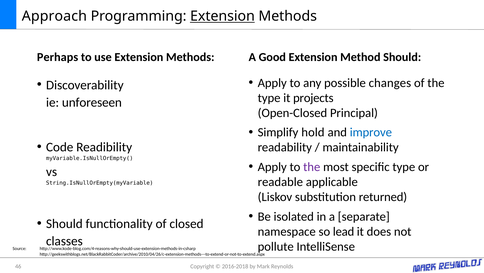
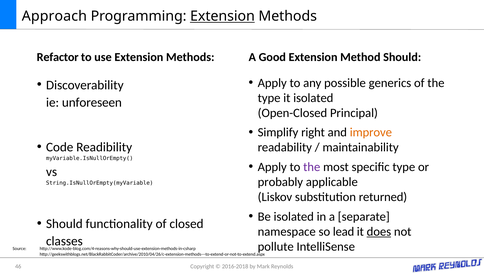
Perhaps: Perhaps -> Refactor (58, 57)
changes: changes -> generics (390, 83)
it projects: projects -> isolated (313, 98)
hold: hold -> right (313, 132)
improve colour: blue -> orange (371, 132)
readable: readable -> probably (280, 182)
does underline: none -> present (379, 231)
